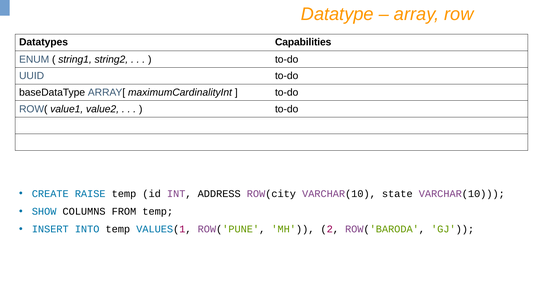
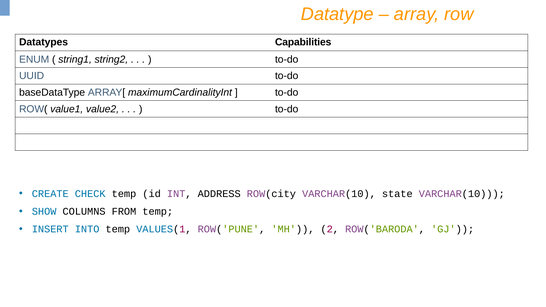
RAISE: RAISE -> CHECK (90, 194)
